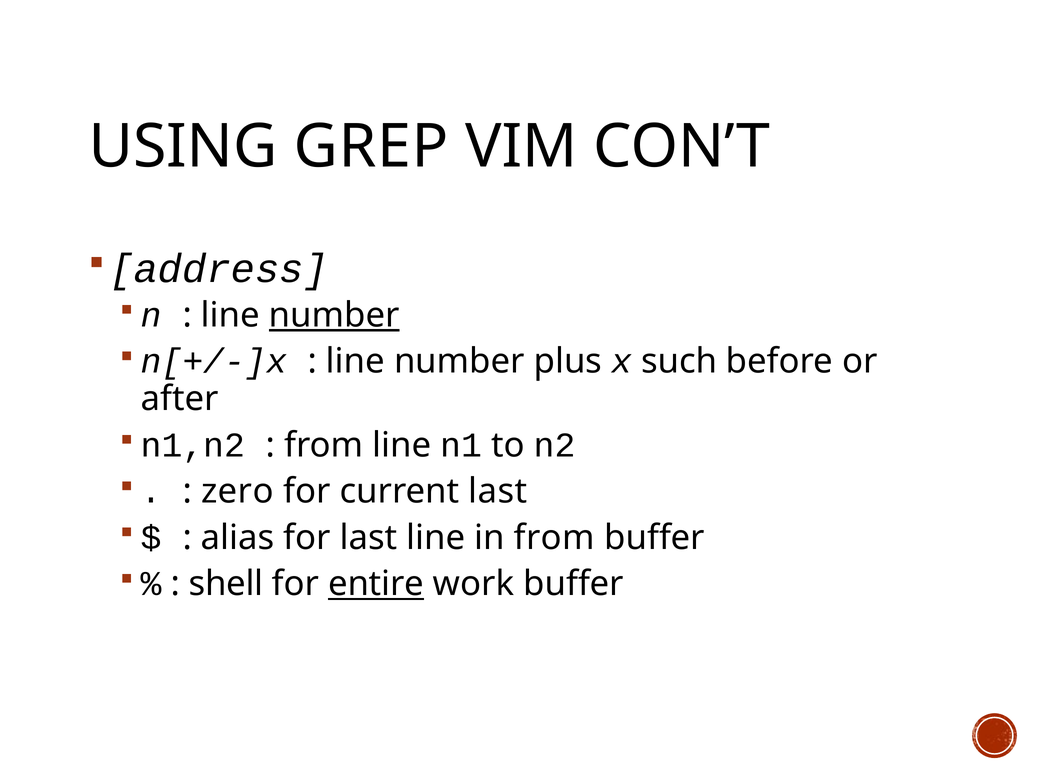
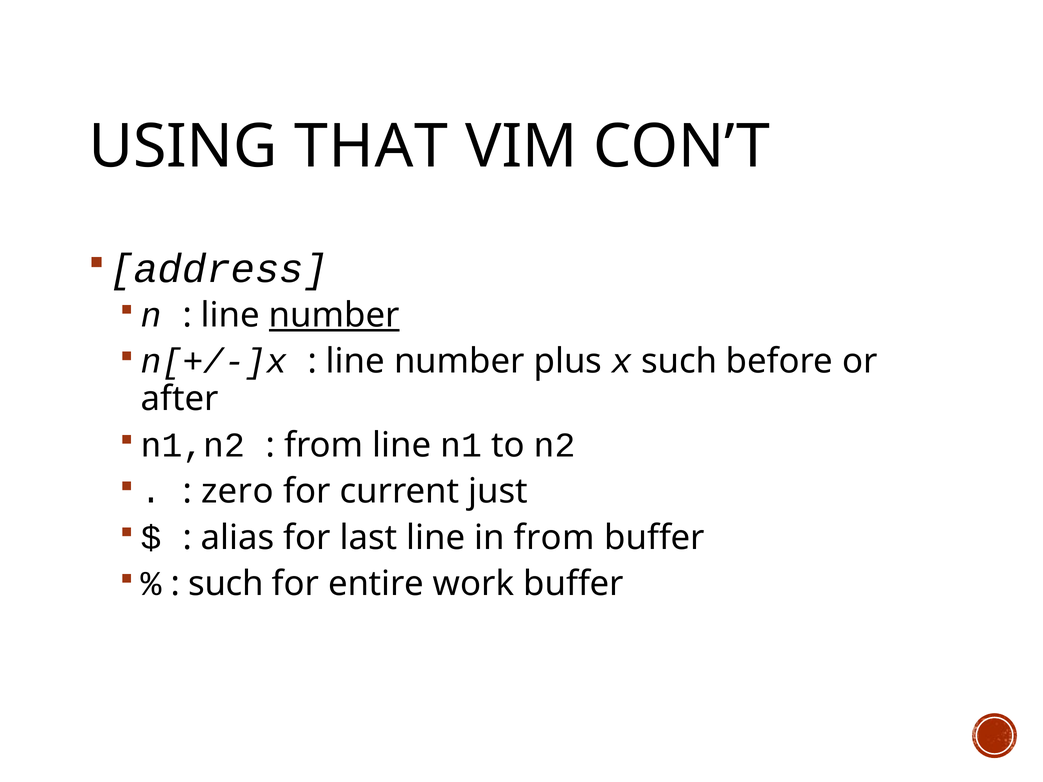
GREP: GREP -> THAT (371, 147)
current last: last -> just (498, 492)
shell: shell -> such (226, 584)
entire underline: present -> none (376, 584)
